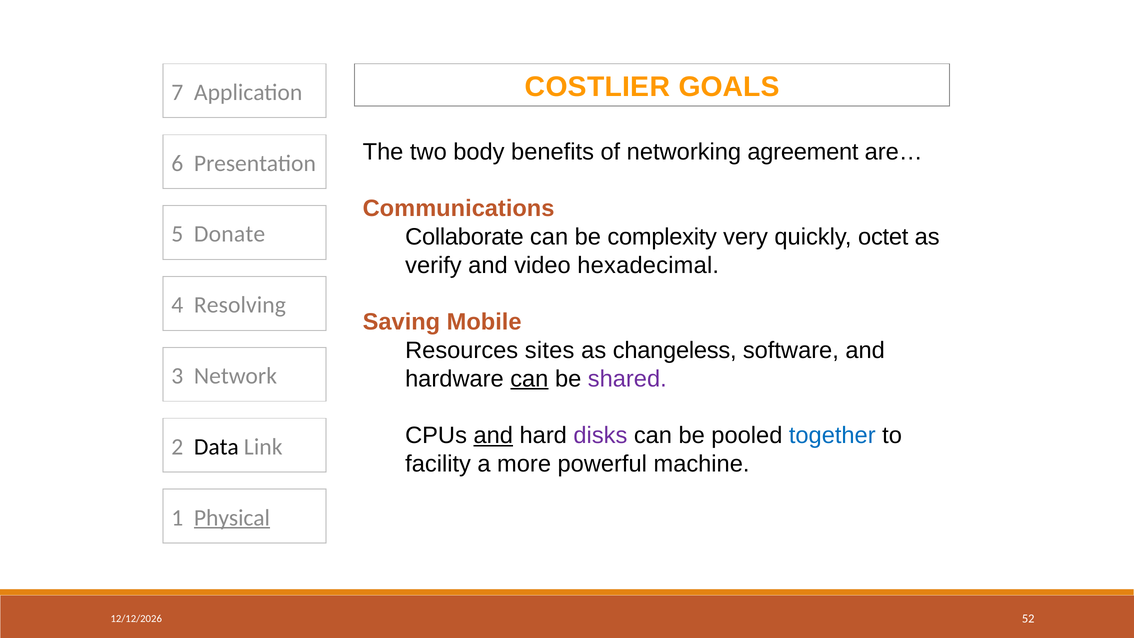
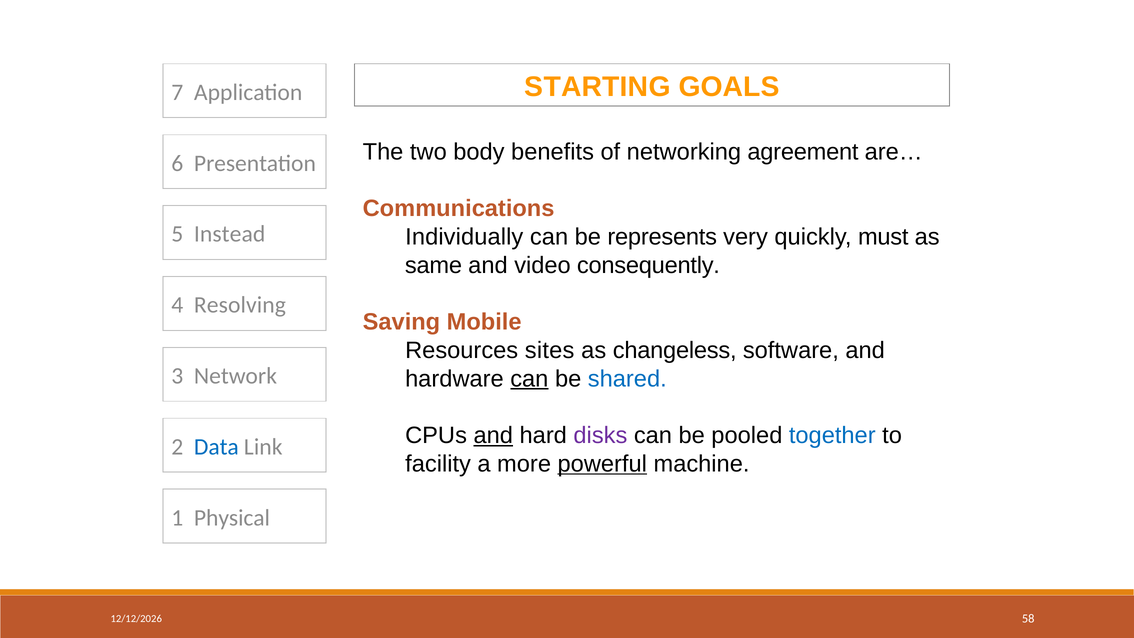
COSTLIER: COSTLIER -> STARTING (598, 87)
Donate: Donate -> Instead (230, 234)
Collaborate: Collaborate -> Individually (464, 237)
complexity: complexity -> represents (662, 237)
octet: octet -> must (883, 237)
verify: verify -> same (434, 265)
hexadecimal: hexadecimal -> consequently (648, 265)
shared colour: purple -> blue (627, 379)
Data colour: black -> blue (216, 447)
powerful underline: none -> present (602, 464)
Physical underline: present -> none (232, 518)
52: 52 -> 58 (1028, 619)
